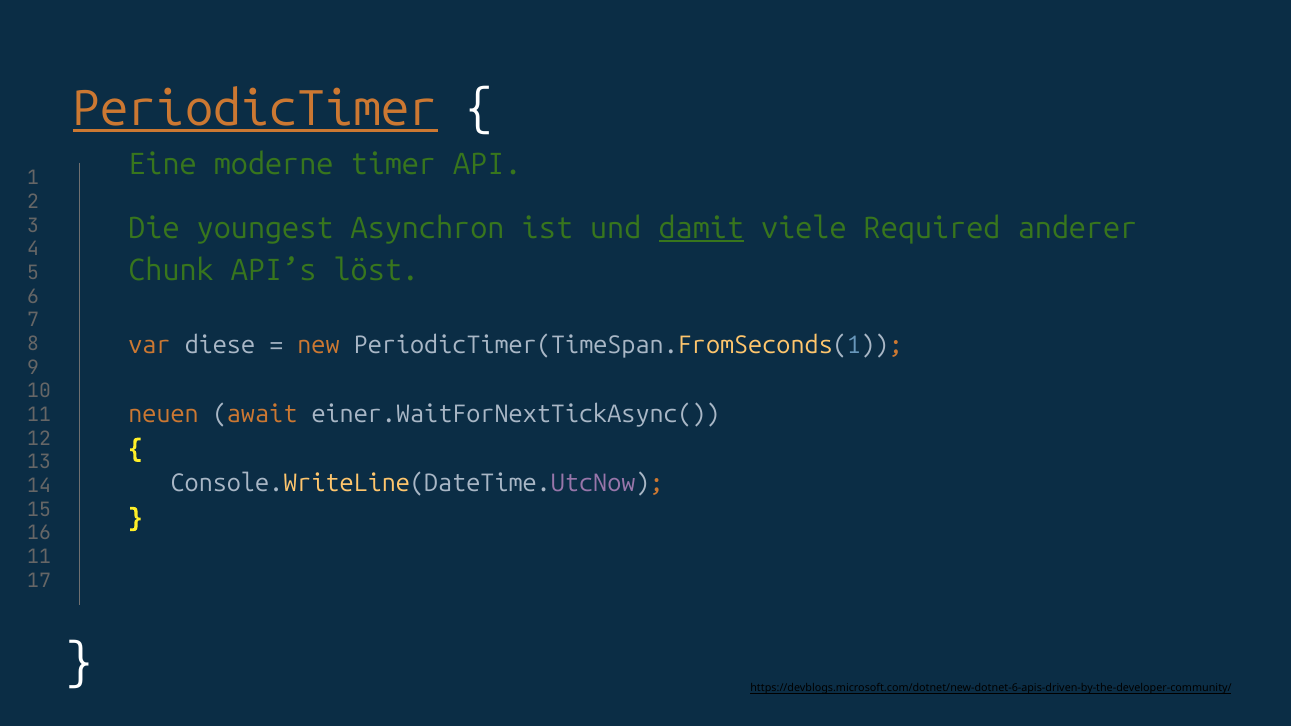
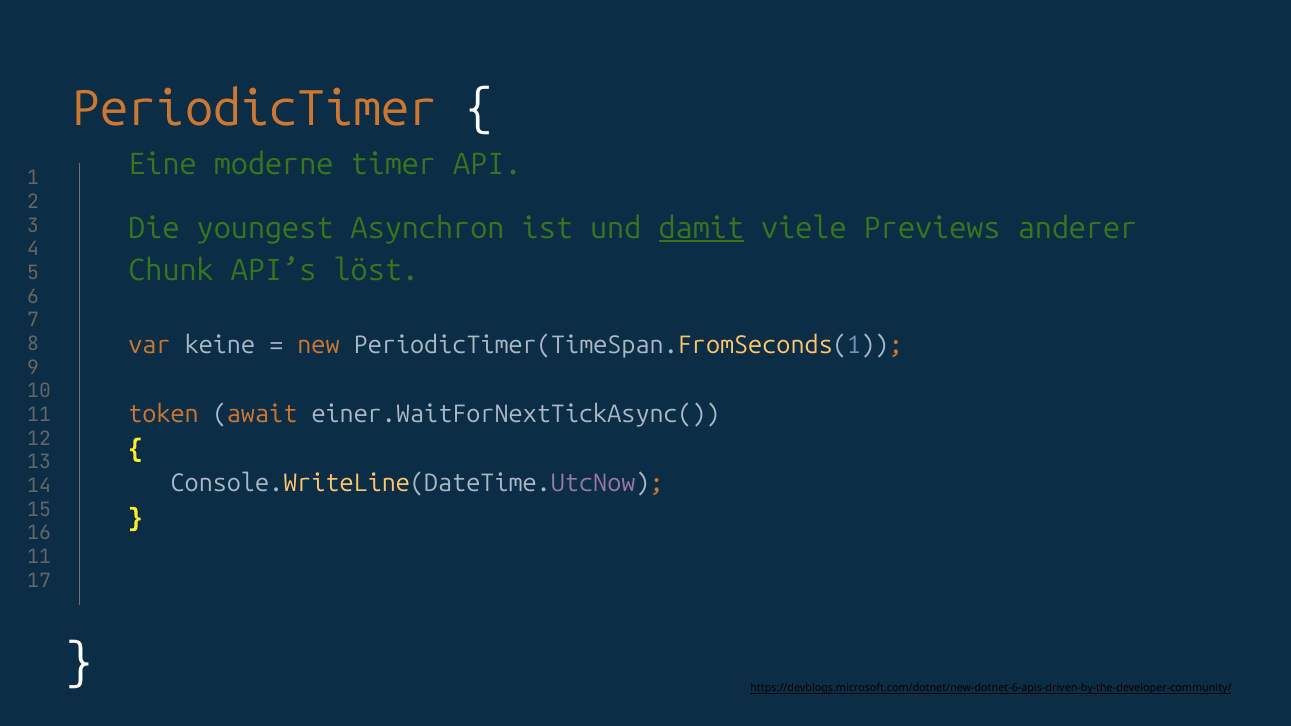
PeriodicTimer underline: present -> none (255, 109)
Required: Required -> Previews (932, 228)
diese: diese -> keine (220, 345)
neuen: neuen -> token (164, 415)
